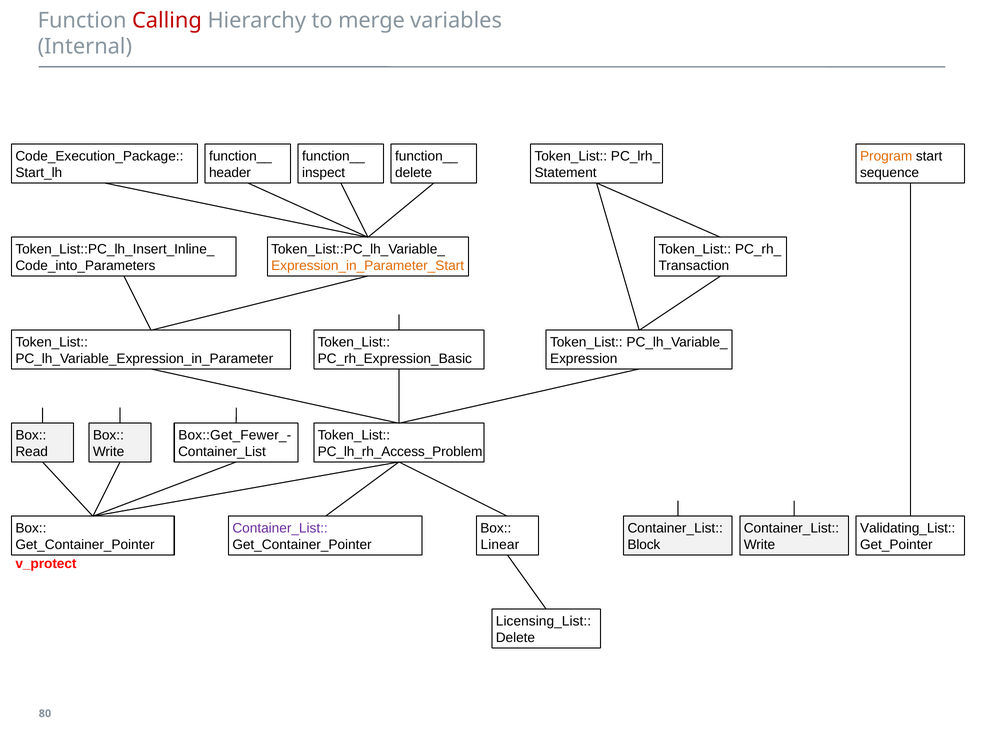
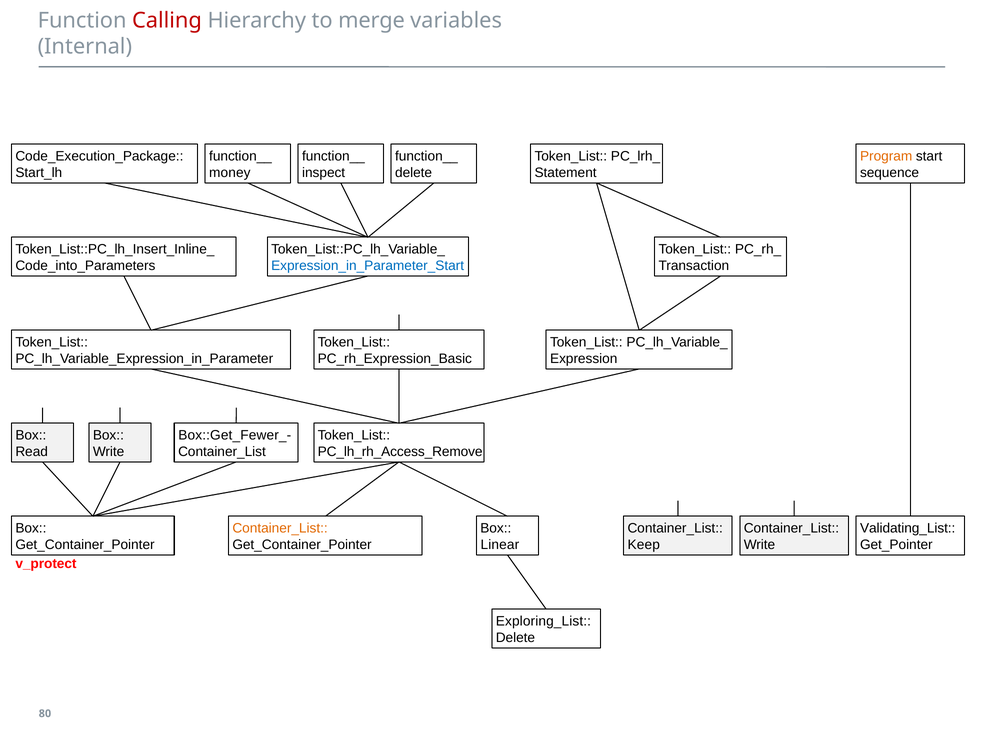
header: header -> money (230, 173)
Expression_in_Parameter_Start colour: orange -> blue (368, 266)
PC_lh_rh_Access_Problem: PC_lh_rh_Access_Problem -> PC_lh_rh_Access_Remove (400, 452)
Container_List colour: purple -> orange (280, 528)
Block: Block -> Keep (644, 545)
Licensing_List: Licensing_List -> Exploring_List (543, 621)
